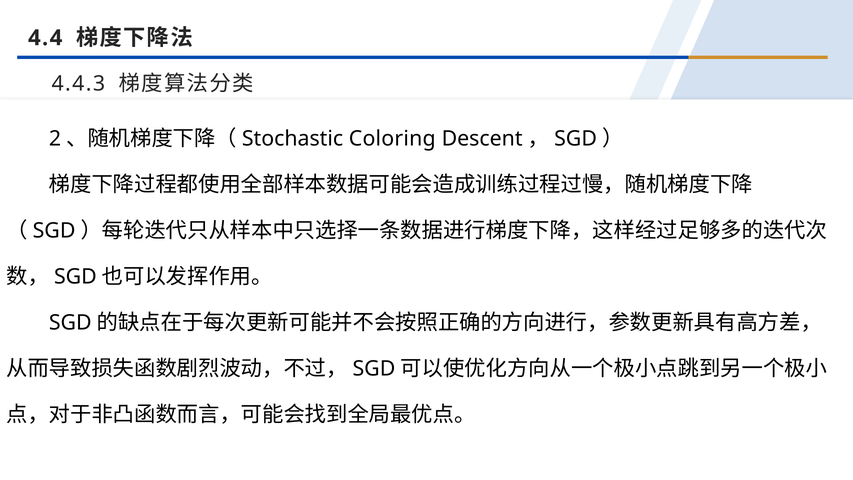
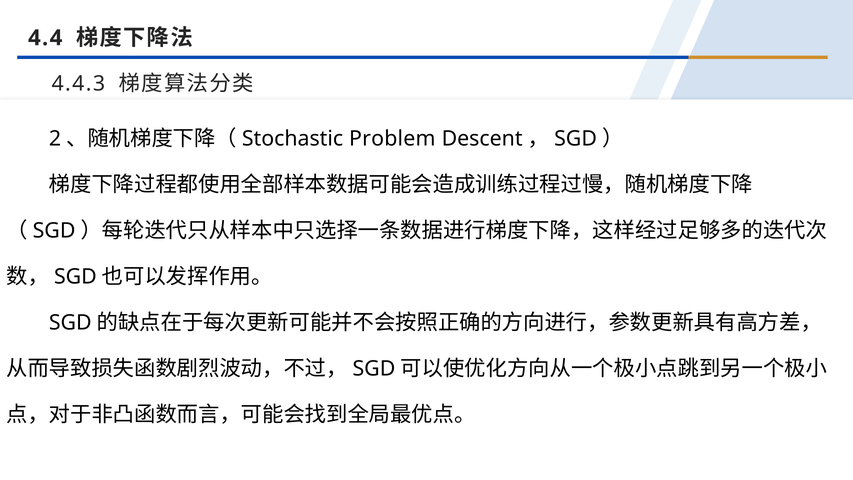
Coloring: Coloring -> Problem (392, 138)
